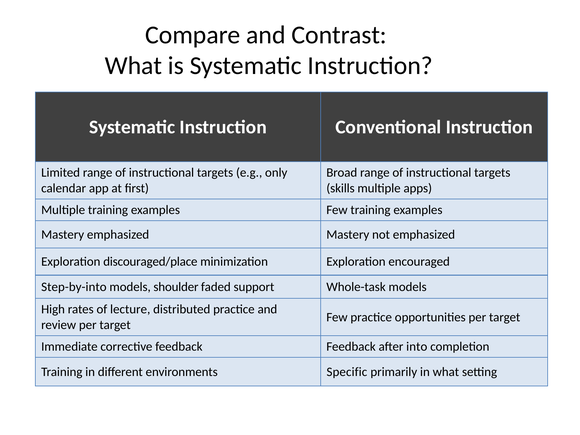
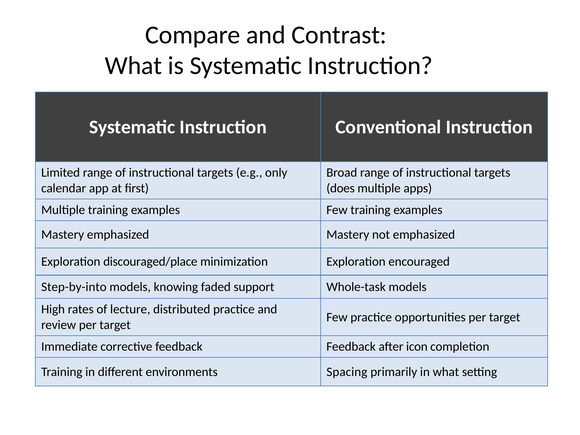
skills: skills -> does (341, 188)
shoulder: shoulder -> knowing (176, 287)
into: into -> icon (417, 347)
Specific: Specific -> Spacing (347, 372)
